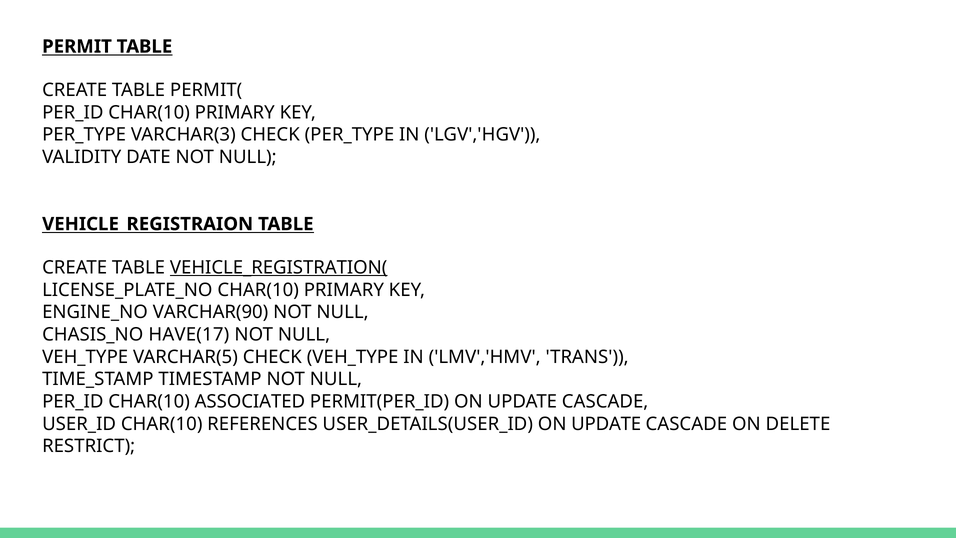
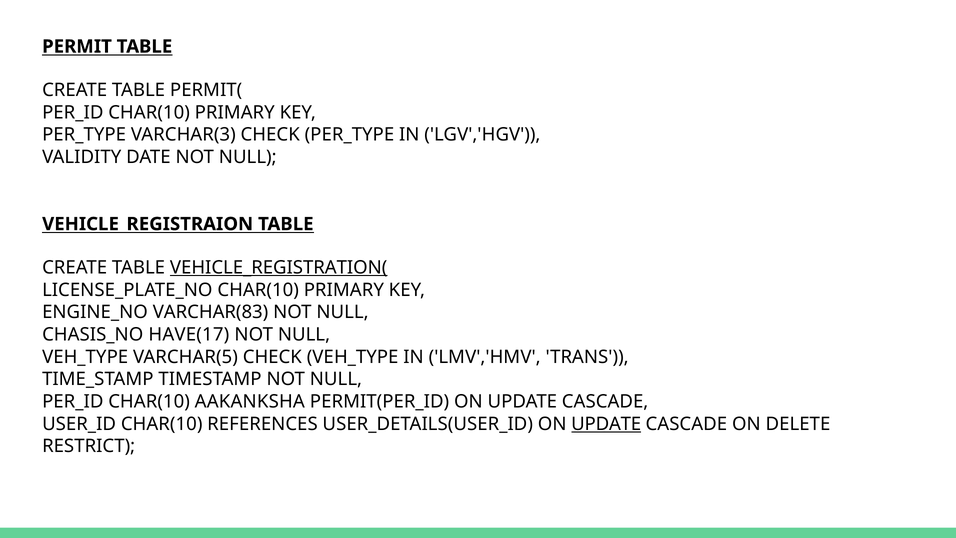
VARCHAR(90: VARCHAR(90 -> VARCHAR(83 (211, 312)
ASSOCIATED: ASSOCIATED -> AAKANKSHA (250, 401)
UPDATE underline: none -> present (606, 424)
